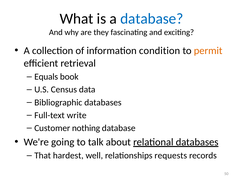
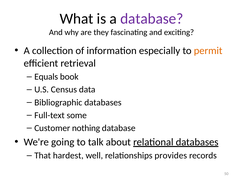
database colour: blue -> purple (152, 19)
condition: condition -> especially (160, 51)
write: write -> some (77, 115)
requests: requests -> provides (171, 156)
